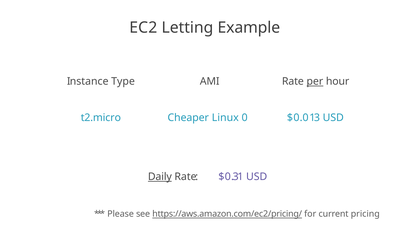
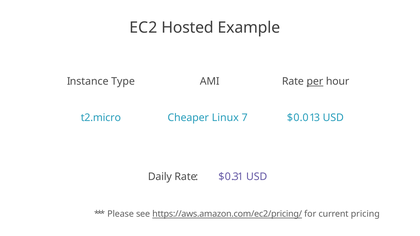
Letting: Letting -> Hosted (187, 28)
0: 0 -> 7 (245, 118)
Daily underline: present -> none (160, 177)
